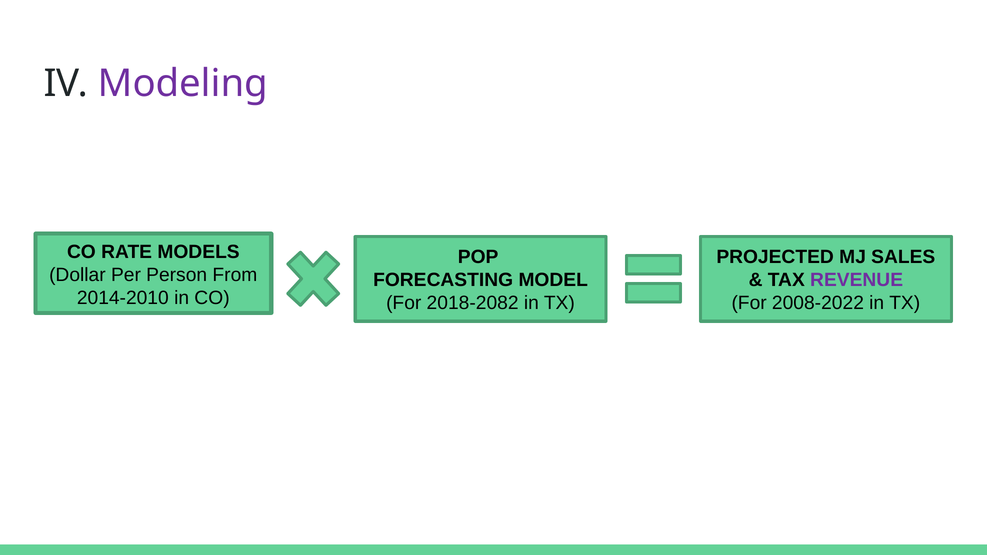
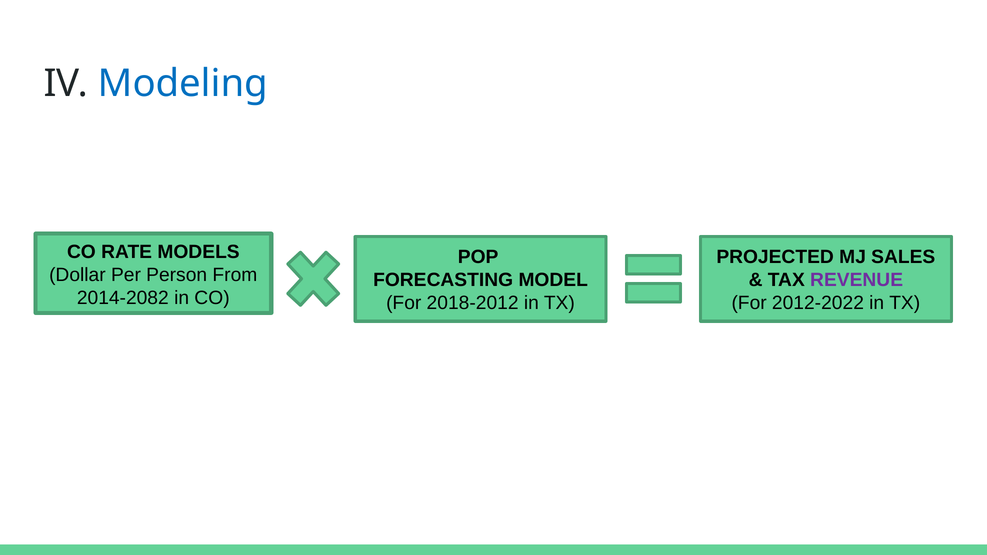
Modeling colour: purple -> blue (183, 84)
2014-2010: 2014-2010 -> 2014-2082 (123, 298)
2018-2082: 2018-2082 -> 2018-2012 (473, 303)
2008-2022: 2008-2022 -> 2012-2022 (818, 303)
